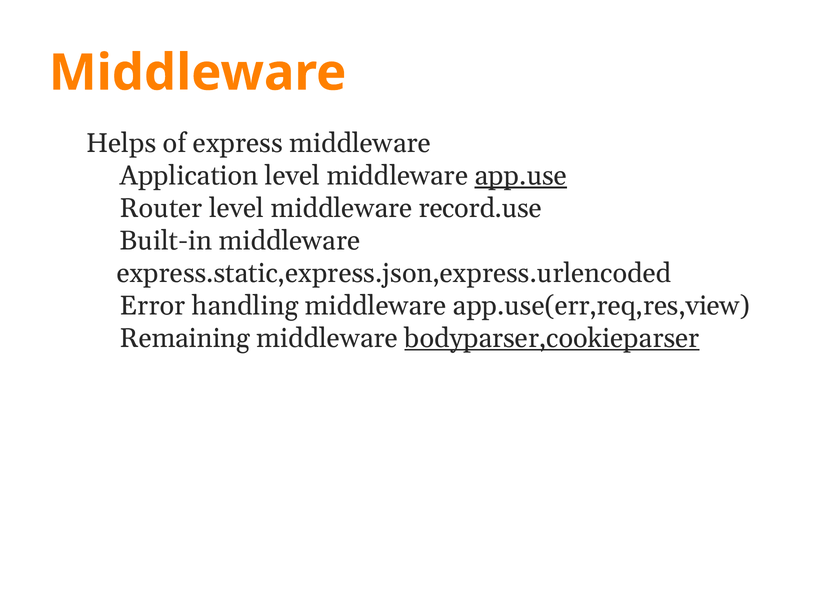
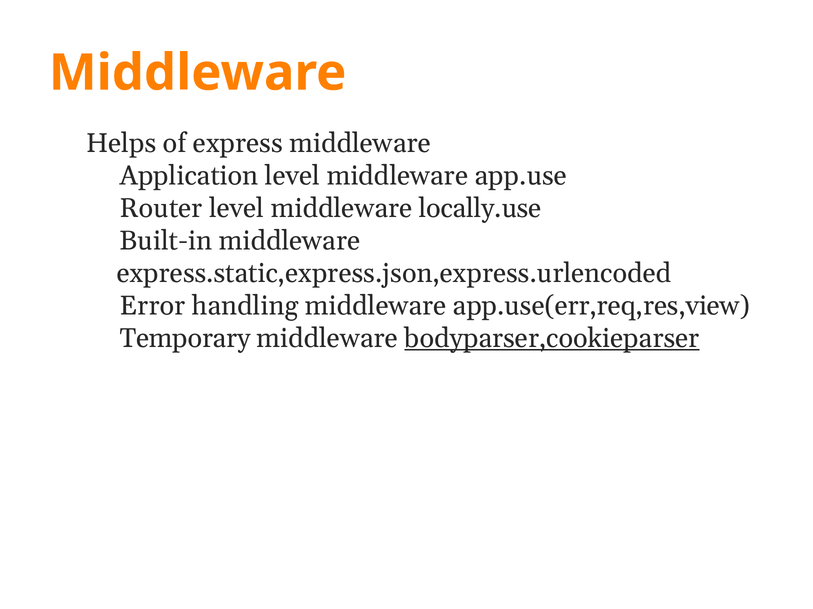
app.use underline: present -> none (521, 176)
record.use: record.use -> locally.use (480, 209)
Remaining: Remaining -> Temporary (185, 339)
